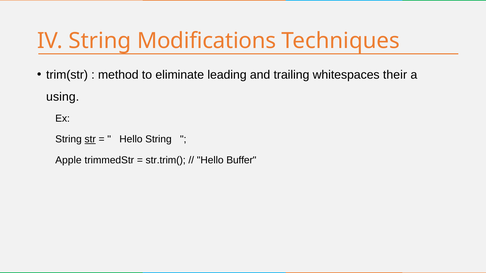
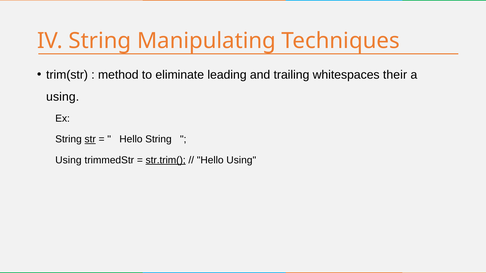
Modifications: Modifications -> Manipulating (206, 41)
Apple: Apple -> Using (68, 160)
str.trim( underline: none -> present (166, 160)
Hello Buffer: Buffer -> Using (241, 160)
